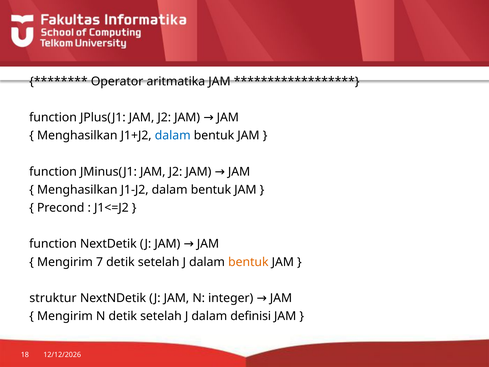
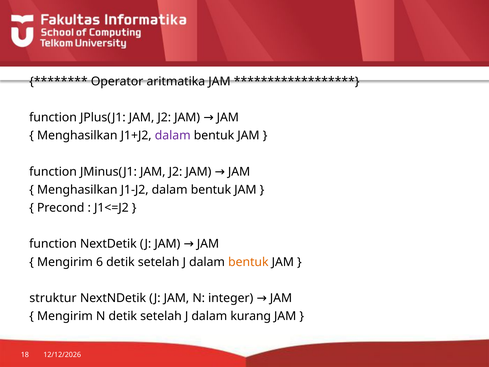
dalam colour: blue -> purple (173, 135)
7: 7 -> 6 (100, 262)
definisi: definisi -> kurang (251, 316)
